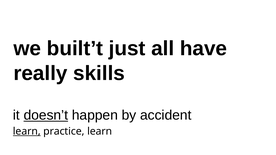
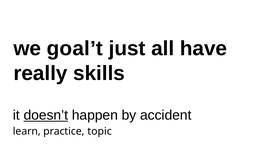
built’t: built’t -> goal’t (75, 49)
learn underline: present -> none (27, 132)
practice learn: learn -> topic (100, 132)
